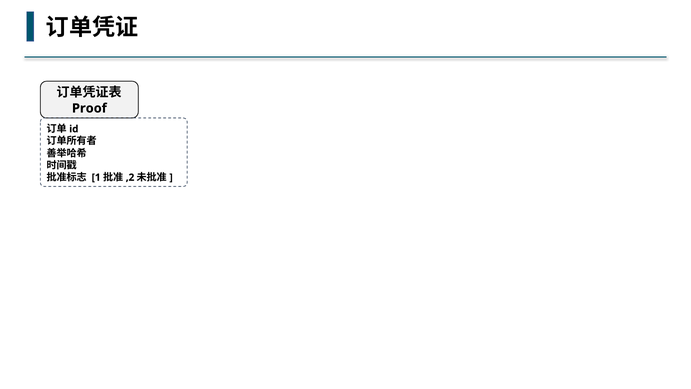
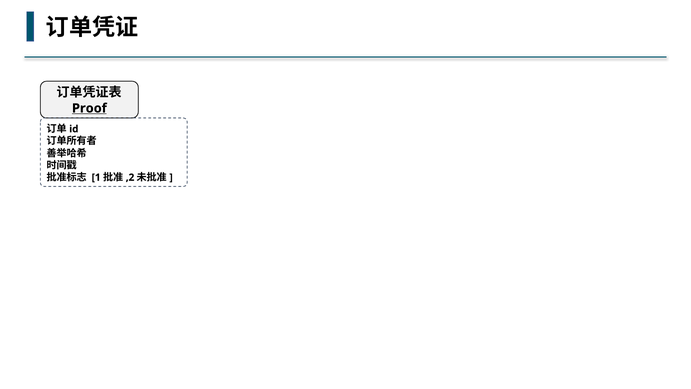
Proof underline: none -> present (89, 108)
